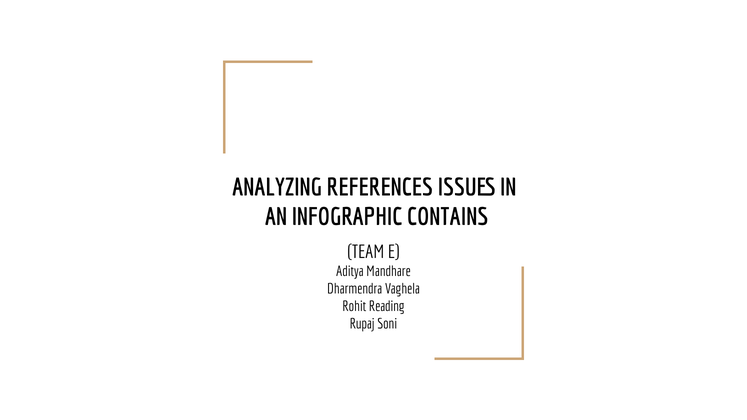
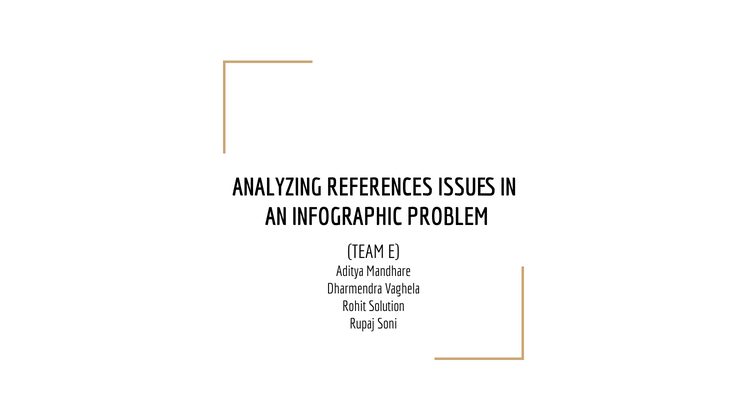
CONTAINS: CONTAINS -> PROBLEM (448, 217)
Reading: Reading -> Solution (387, 307)
